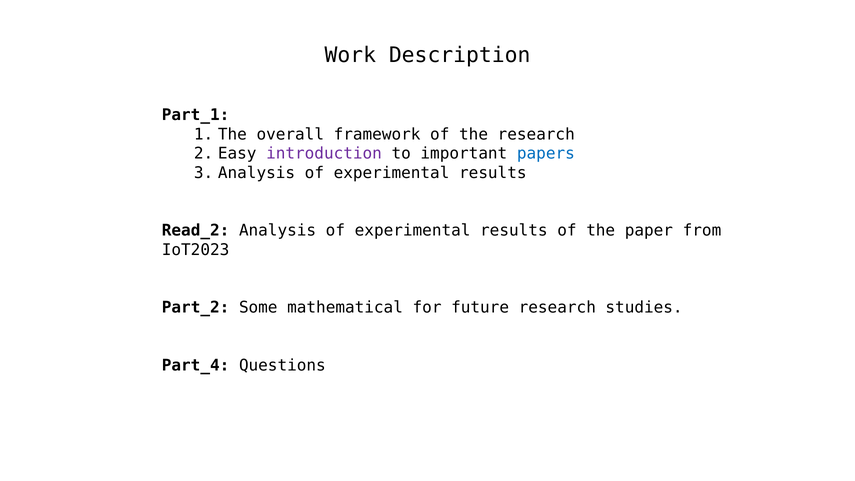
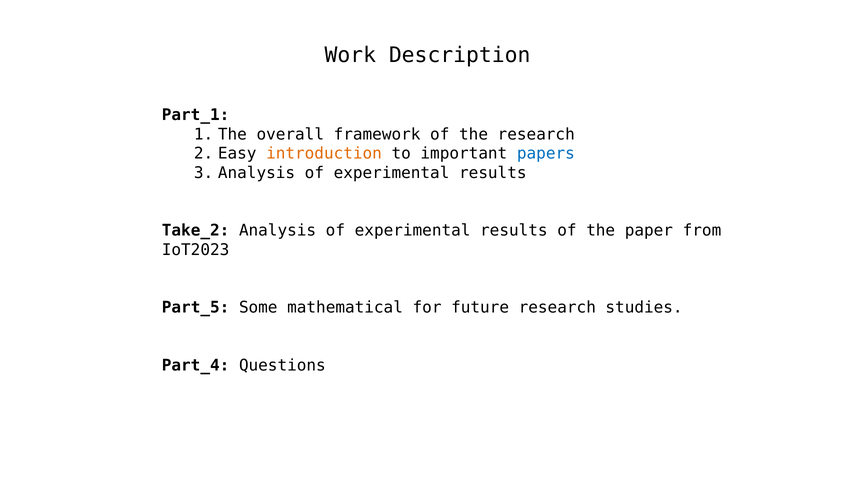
introduction colour: purple -> orange (324, 154)
Read_2: Read_2 -> Take_2 (196, 231)
Part_2: Part_2 -> Part_5 (196, 308)
